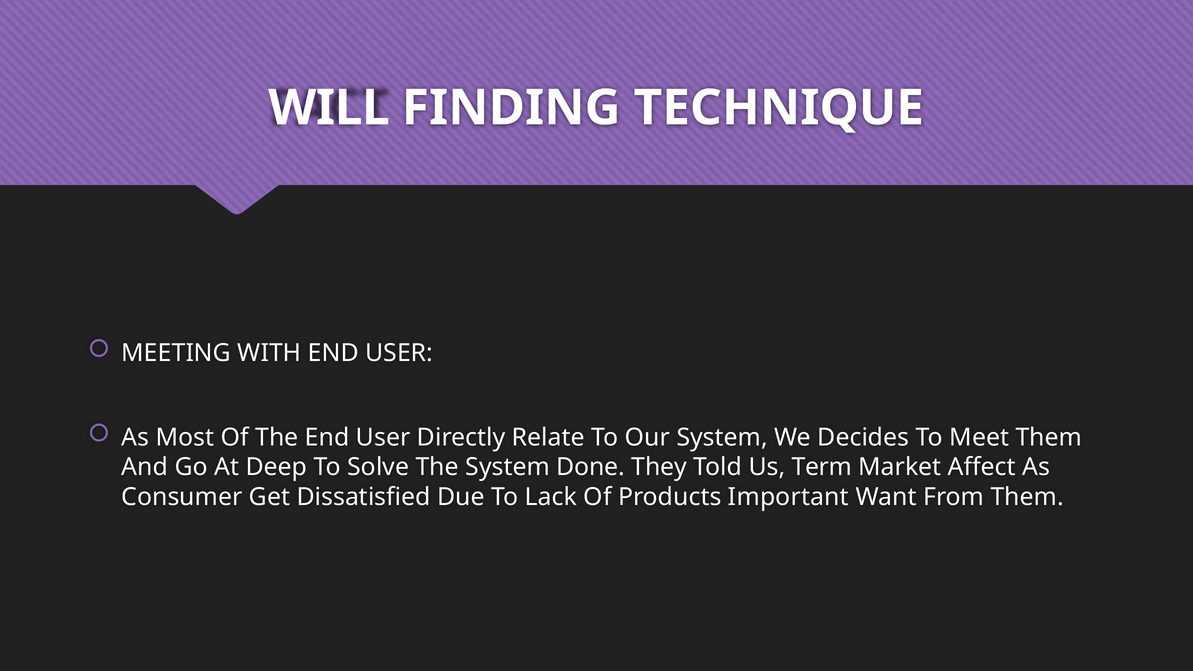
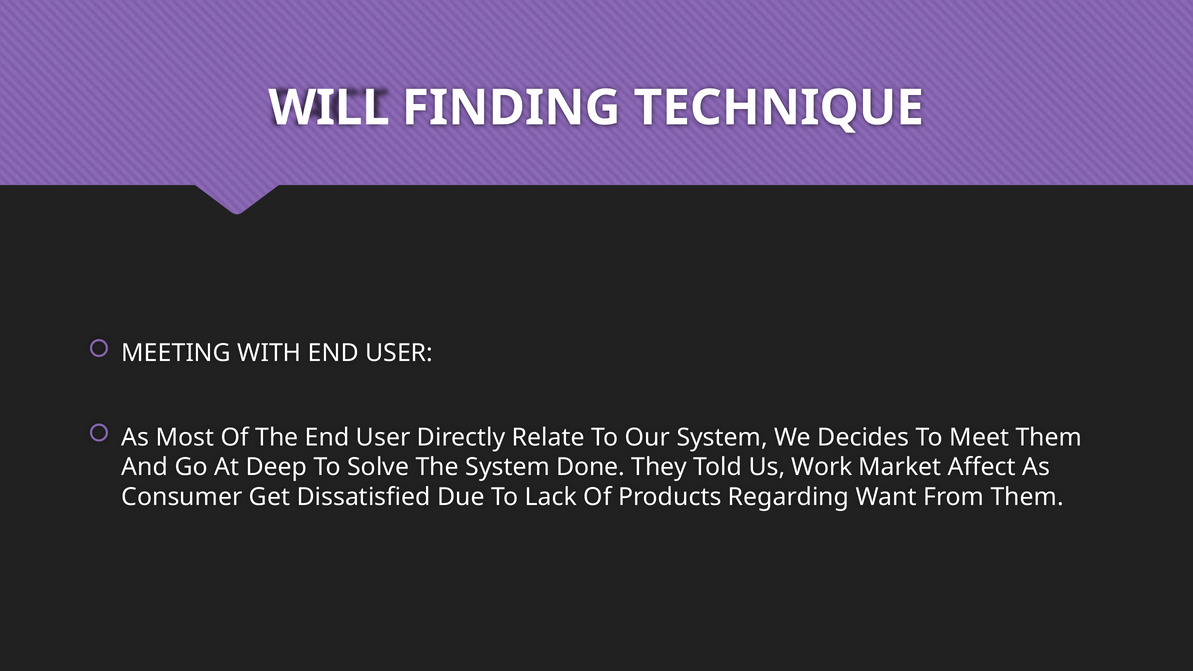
Term: Term -> Work (822, 467)
Important: Important -> Regarding (789, 497)
